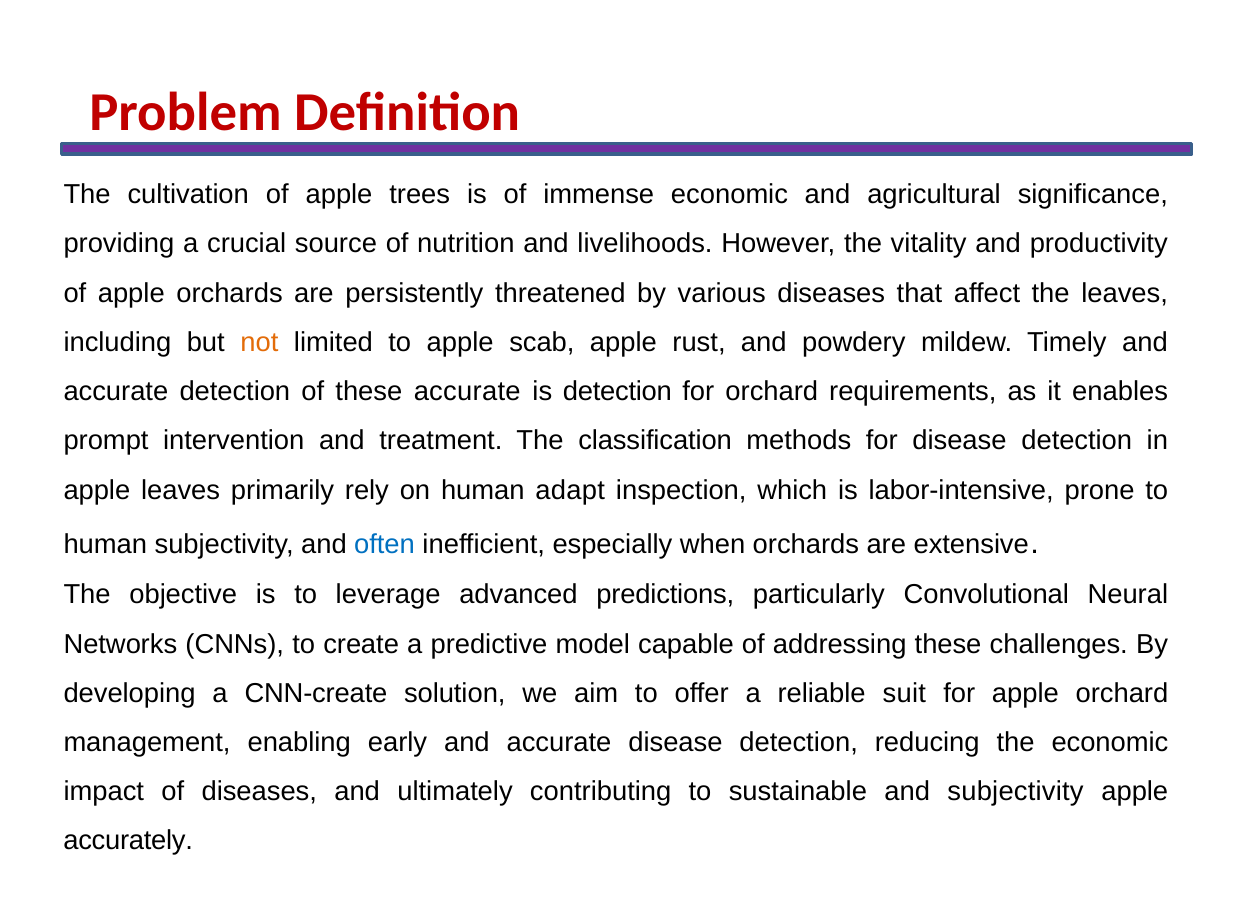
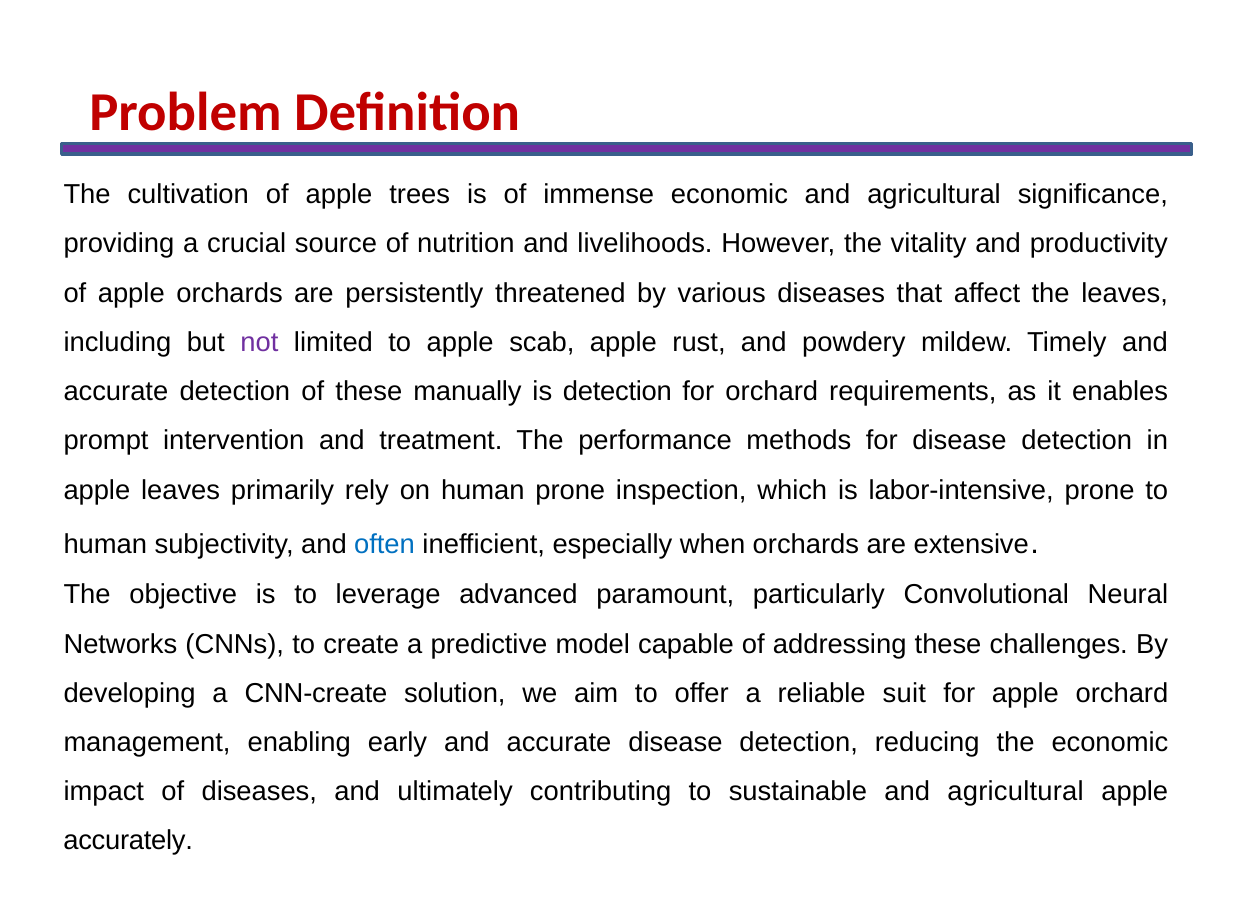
not colour: orange -> purple (259, 343)
these accurate: accurate -> manually (467, 392)
classification: classification -> performance (655, 441)
human adapt: adapt -> prone (570, 490)
predictions: predictions -> paramount (665, 595)
sustainable and subjectivity: subjectivity -> agricultural (1016, 792)
